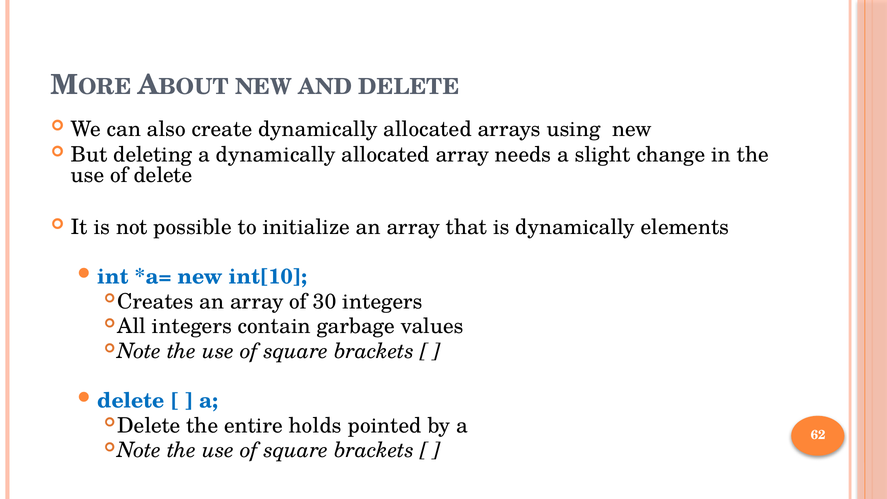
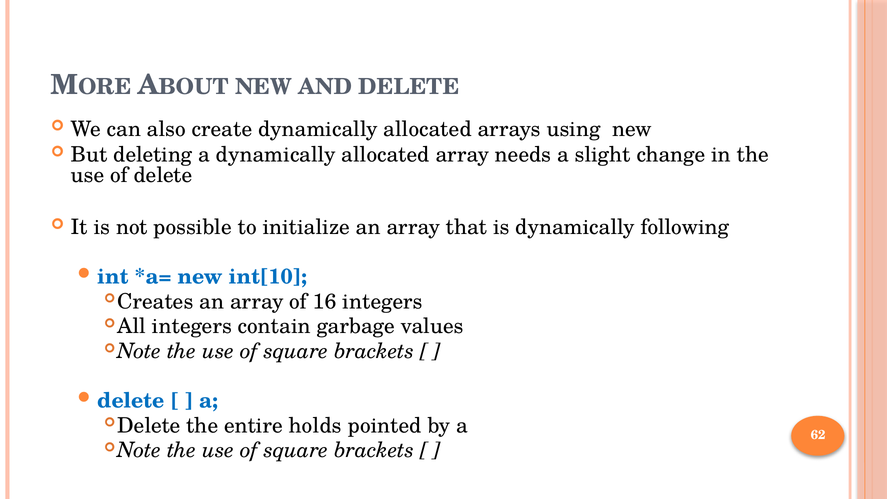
elements: elements -> following (685, 227)
30: 30 -> 16 (325, 302)
